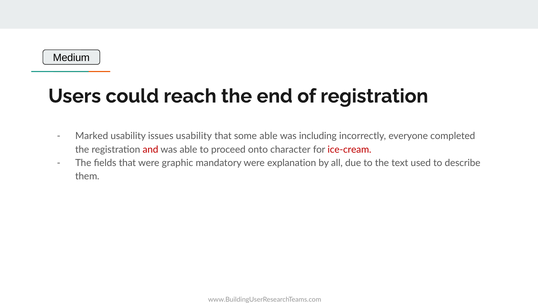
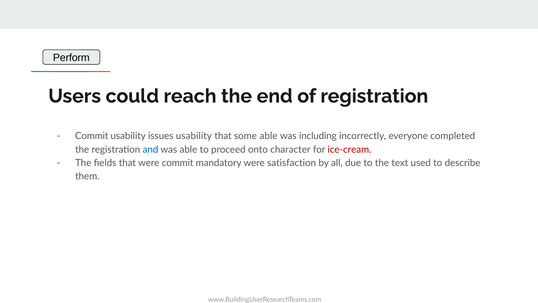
Medium: Medium -> Perform (71, 58)
Marked: Marked -> Commit (92, 136)
and colour: red -> blue (150, 149)
were graphic: graphic -> commit (178, 163)
explanation: explanation -> satisfaction (292, 163)
